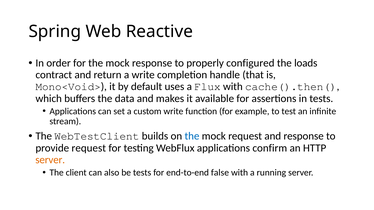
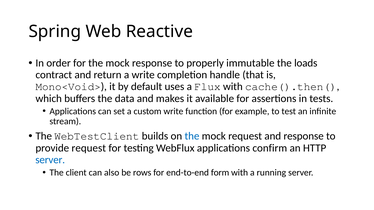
configured: configured -> immutable (250, 63)
server colour: orange -> blue (50, 160)
be tests: tests -> rows (142, 173)
false: false -> form (220, 173)
